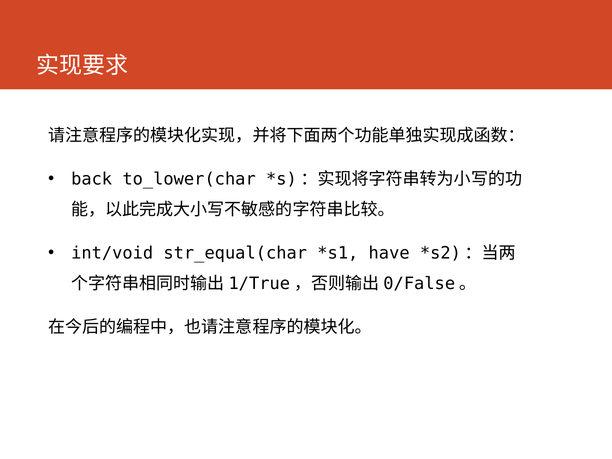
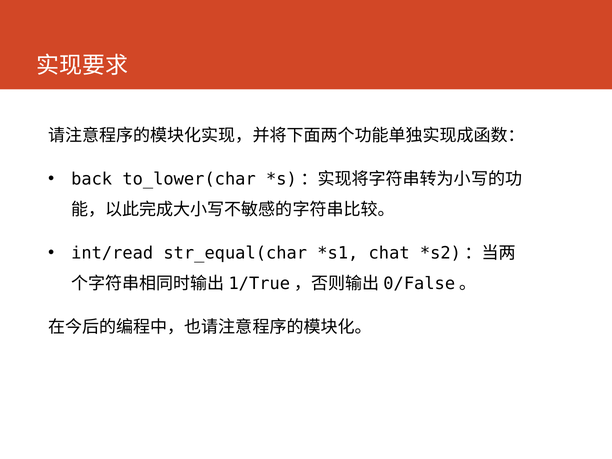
int/void: int/void -> int/read (112, 253)
have: have -> chat (389, 253)
